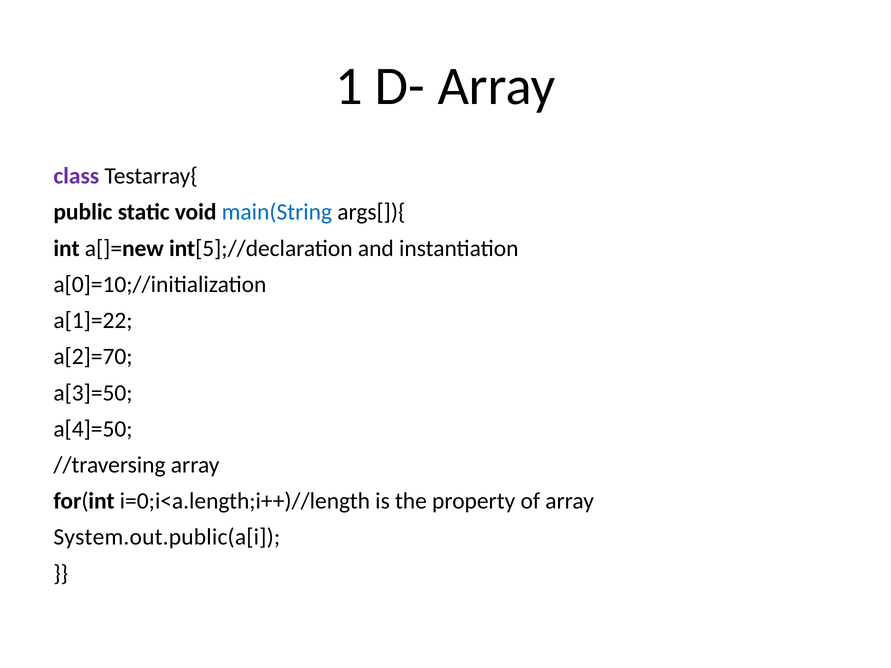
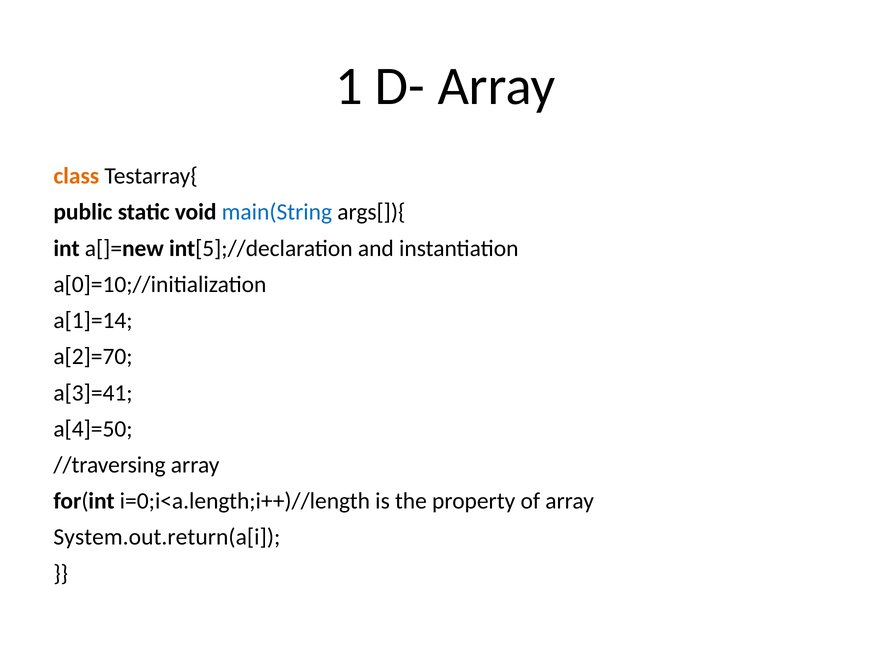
class colour: purple -> orange (76, 176)
a[1]=22: a[1]=22 -> a[1]=14 (93, 321)
a[3]=50: a[3]=50 -> a[3]=41 (93, 393)
System.out.public(a[i: System.out.public(a[i -> System.out.return(a[i (167, 537)
